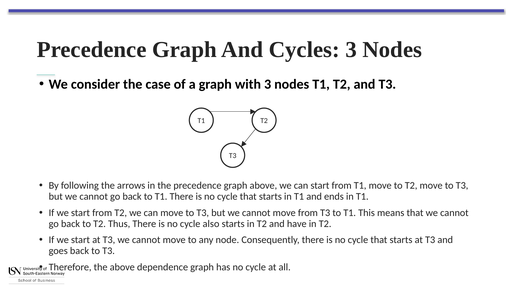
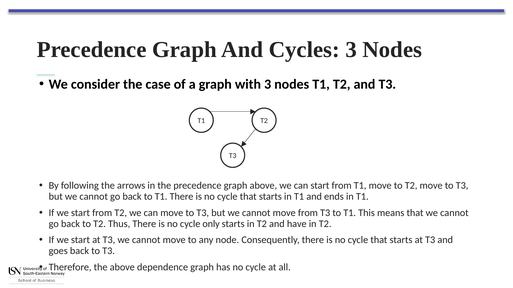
also: also -> only (211, 224)
